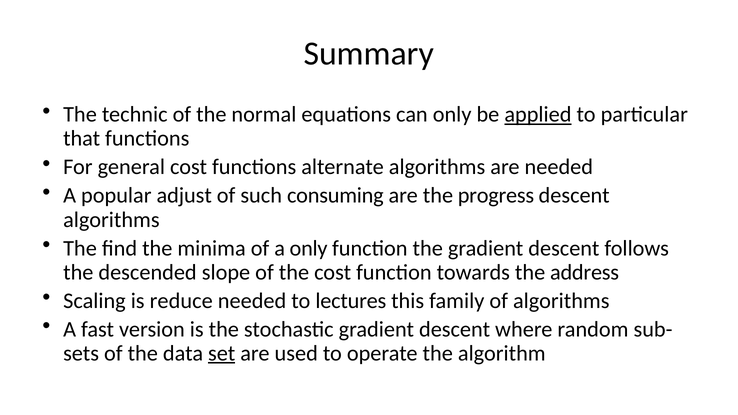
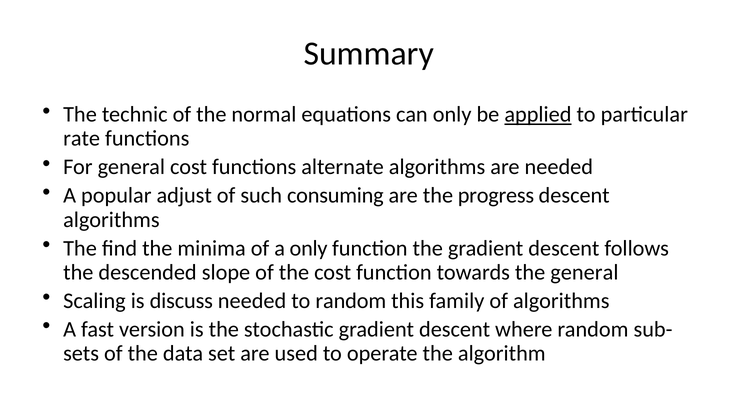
that: that -> rate (82, 139)
the address: address -> general (584, 272)
reduce: reduce -> discuss (181, 301)
to lectures: lectures -> random (351, 301)
set underline: present -> none (222, 353)
